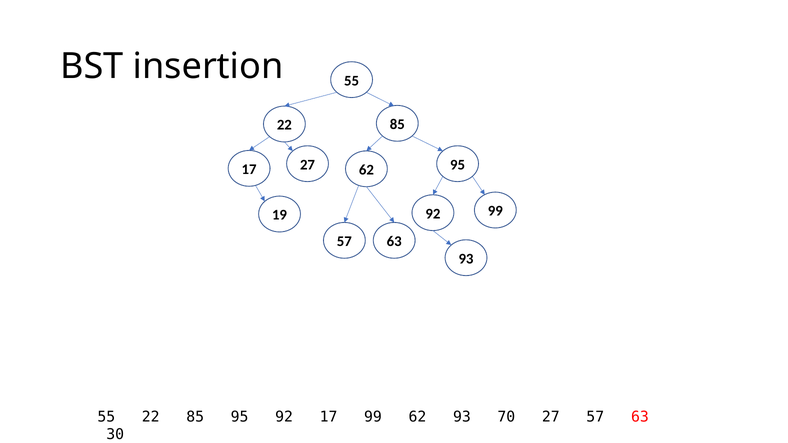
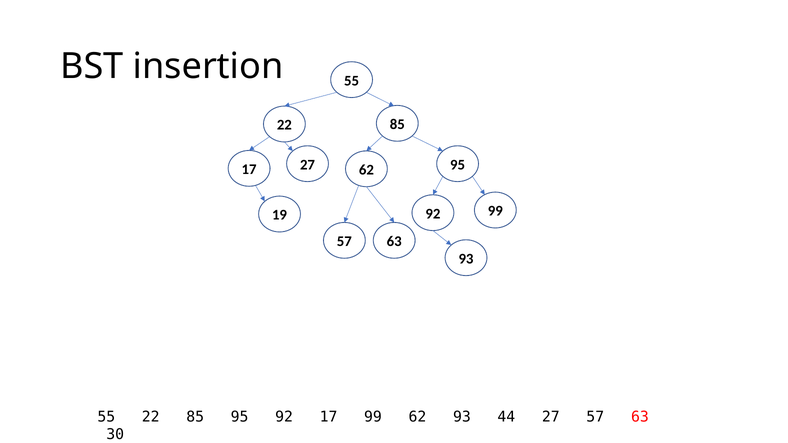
70: 70 -> 44 (506, 417)
